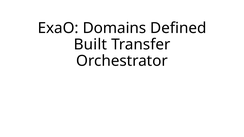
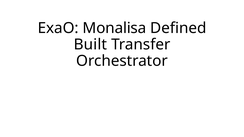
Domains: Domains -> Monalisa (114, 28)
